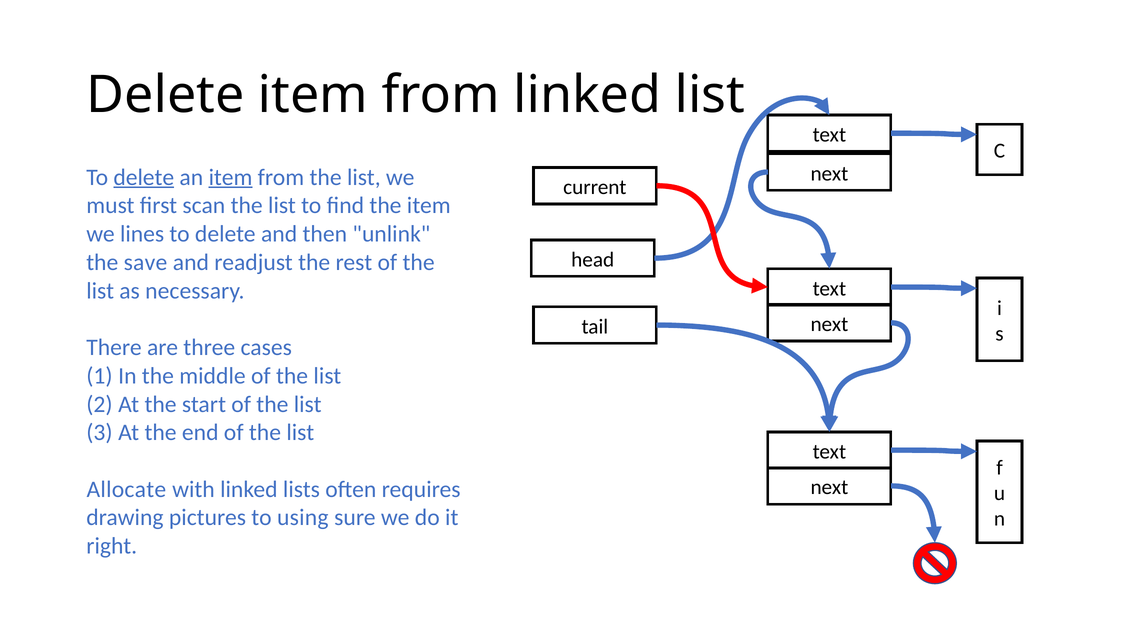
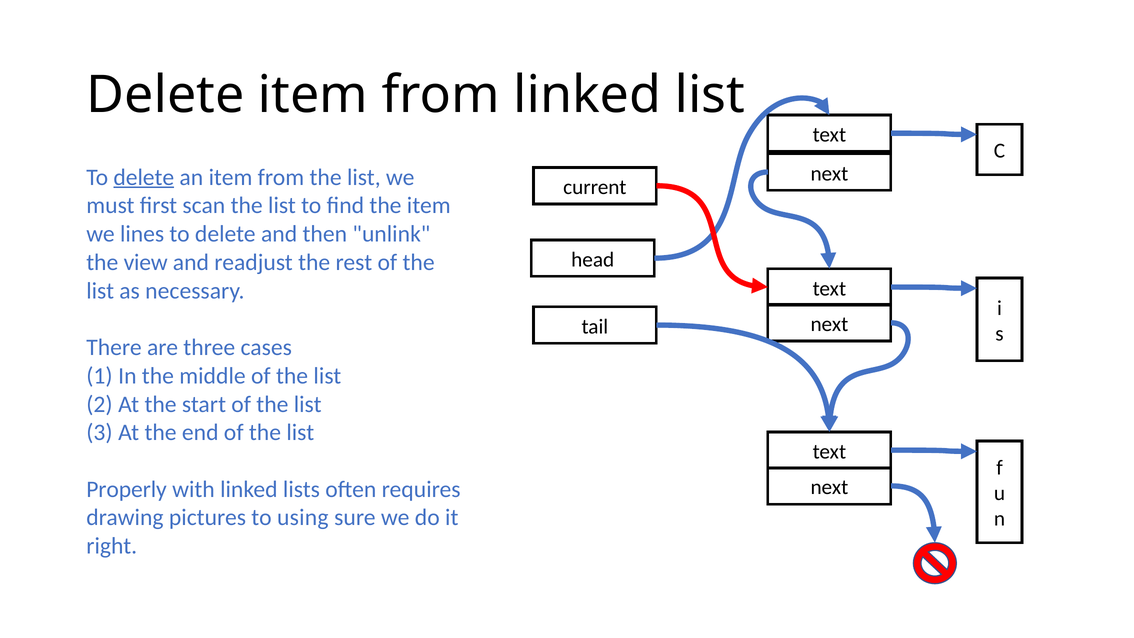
item underline: present -> none (231, 177)
save: save -> view (146, 262)
Allocate: Allocate -> Properly (127, 489)
